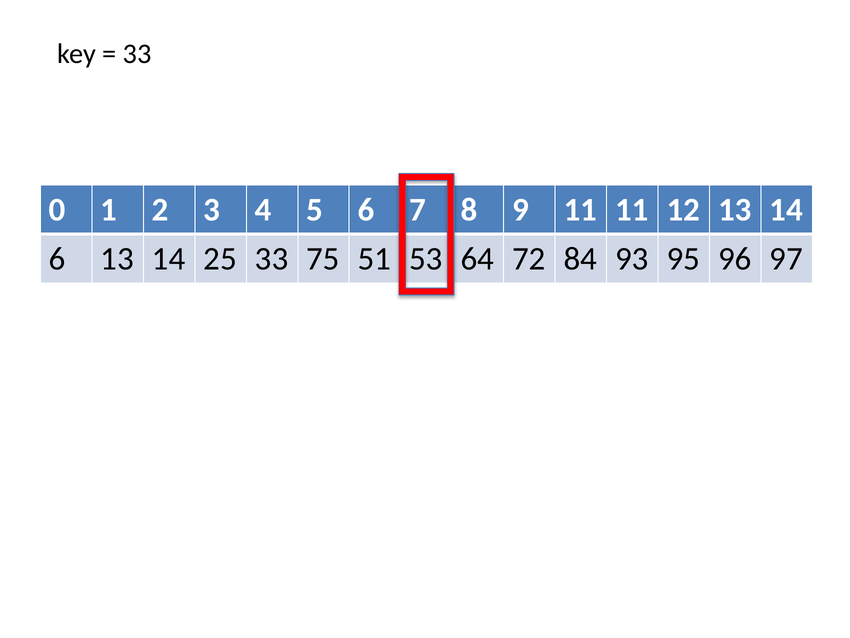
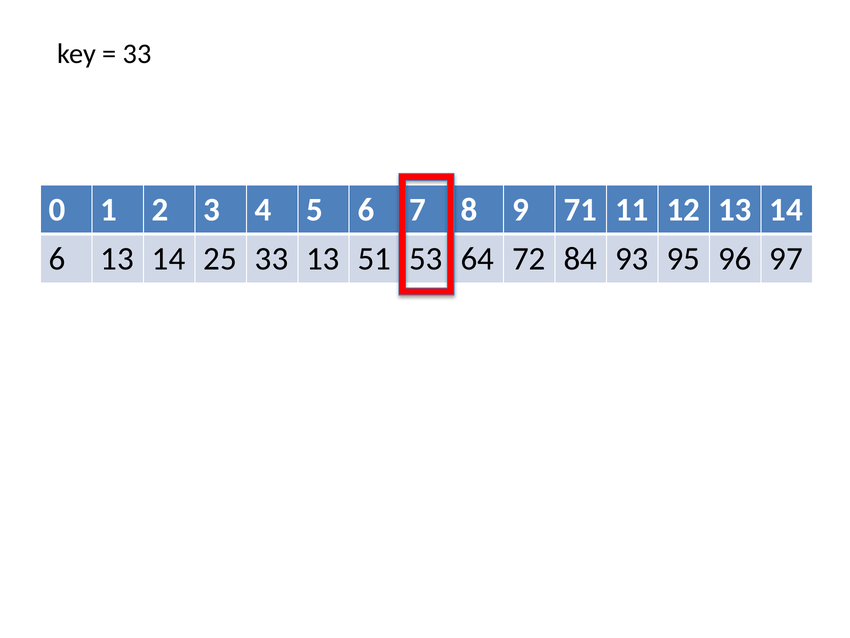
9 11: 11 -> 71 (580, 210)
33 75: 75 -> 13 (323, 259)
